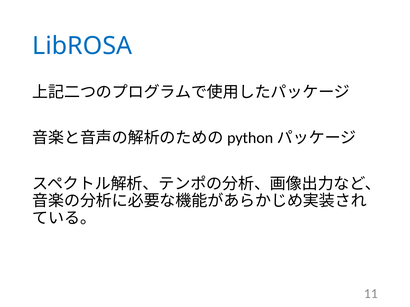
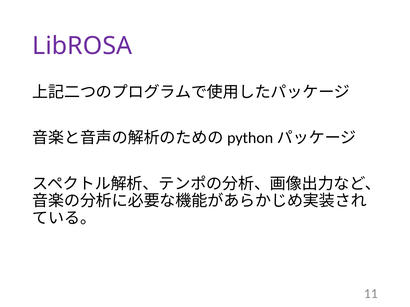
LibROSA colour: blue -> purple (82, 46)
